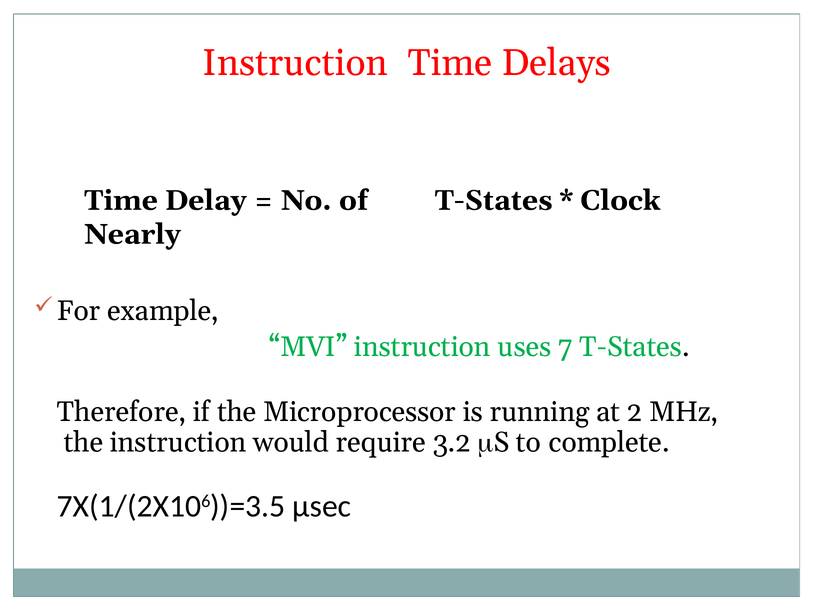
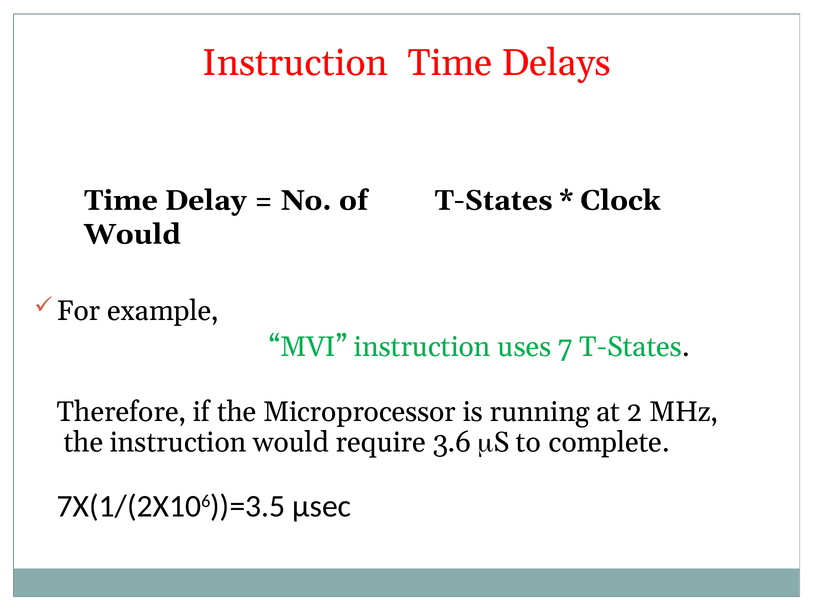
Nearly: Nearly -> Would (132, 235)
3.2: 3.2 -> 3.6 (452, 443)
